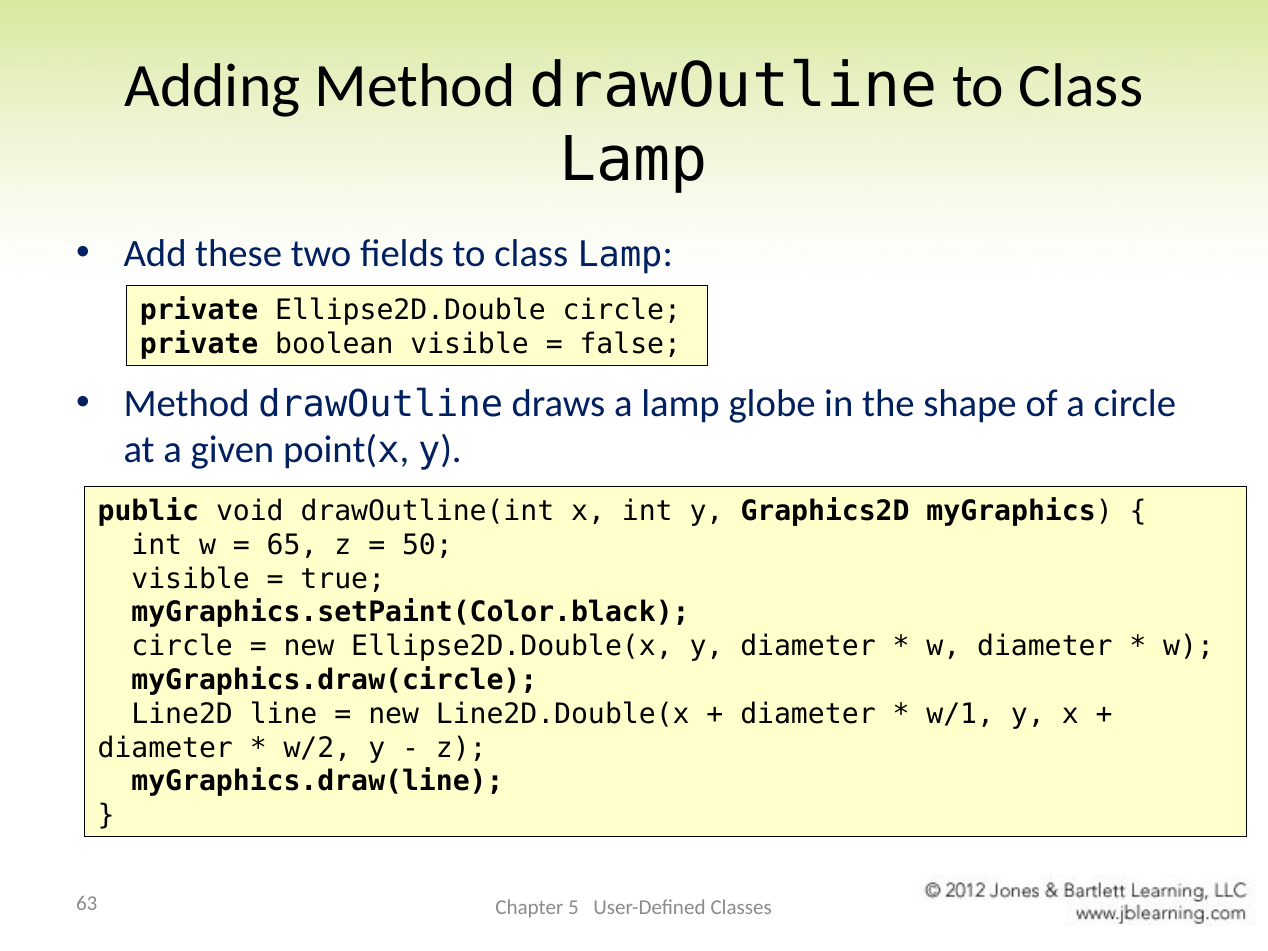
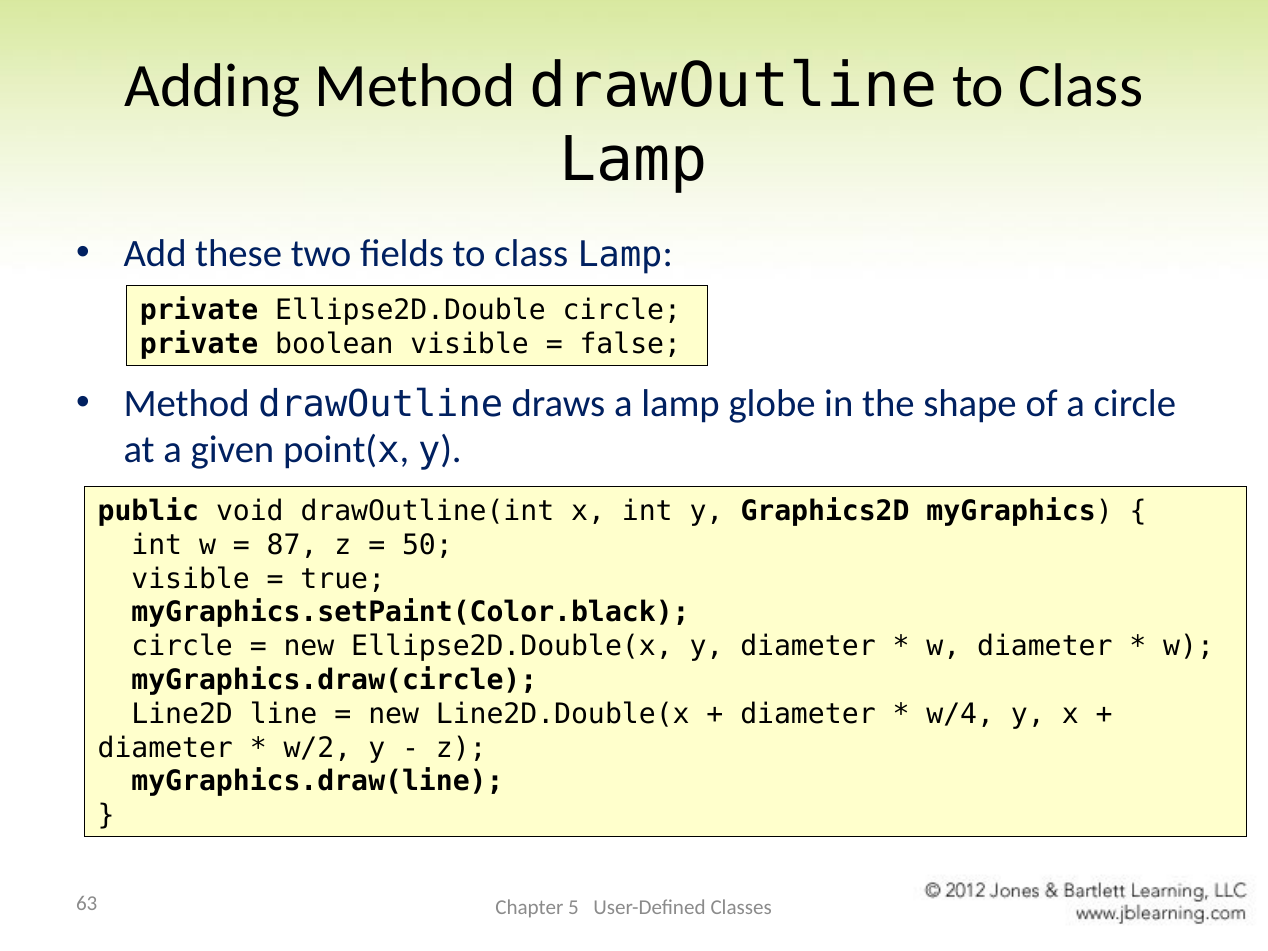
65: 65 -> 87 (292, 545)
w/1: w/1 -> w/4 (960, 714)
